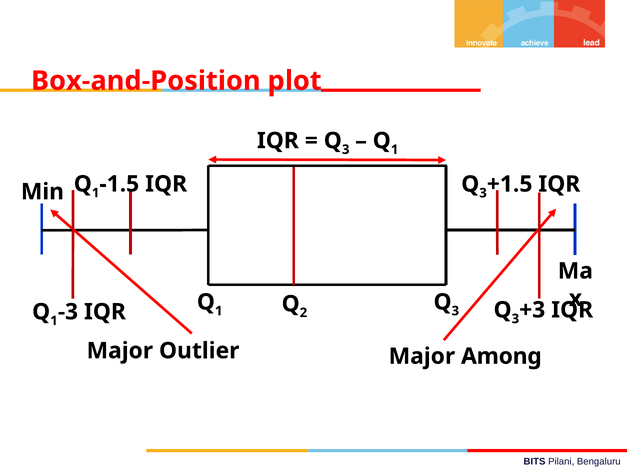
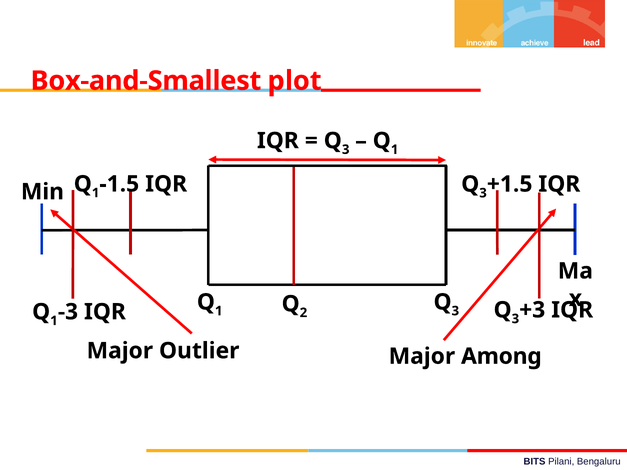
Box-and-Position: Box-and-Position -> Box-and-Smallest (146, 81)
